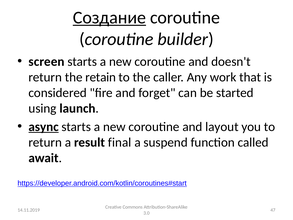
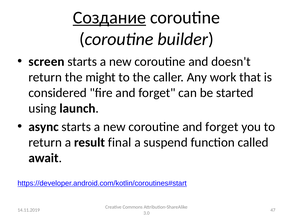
retain: retain -> might (101, 77)
async underline: present -> none (44, 127)
coroutine and layout: layout -> forget (222, 127)
